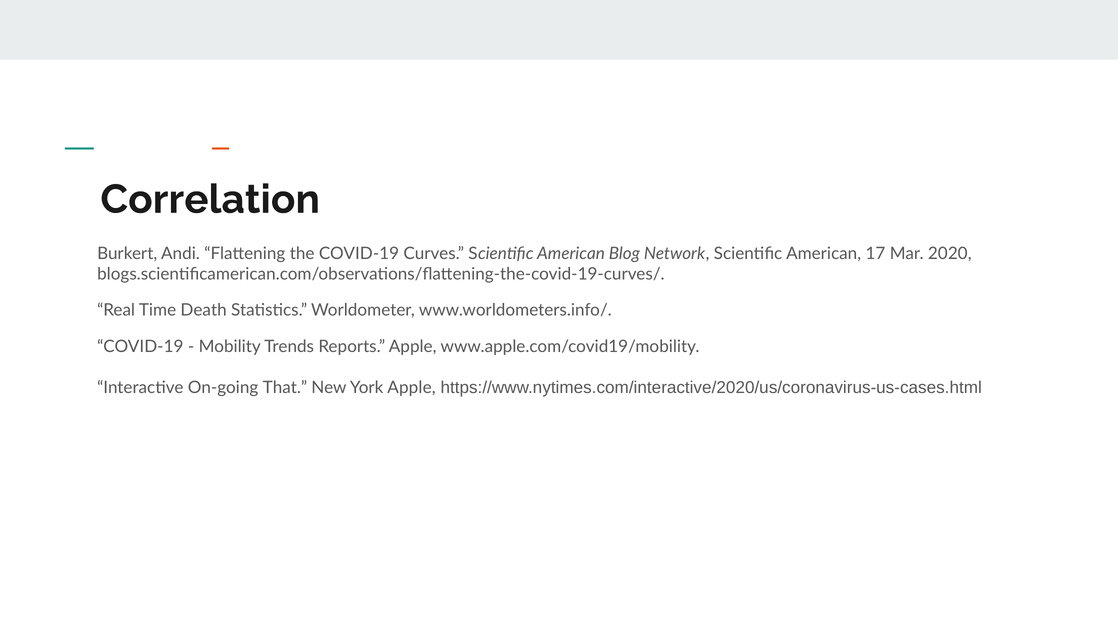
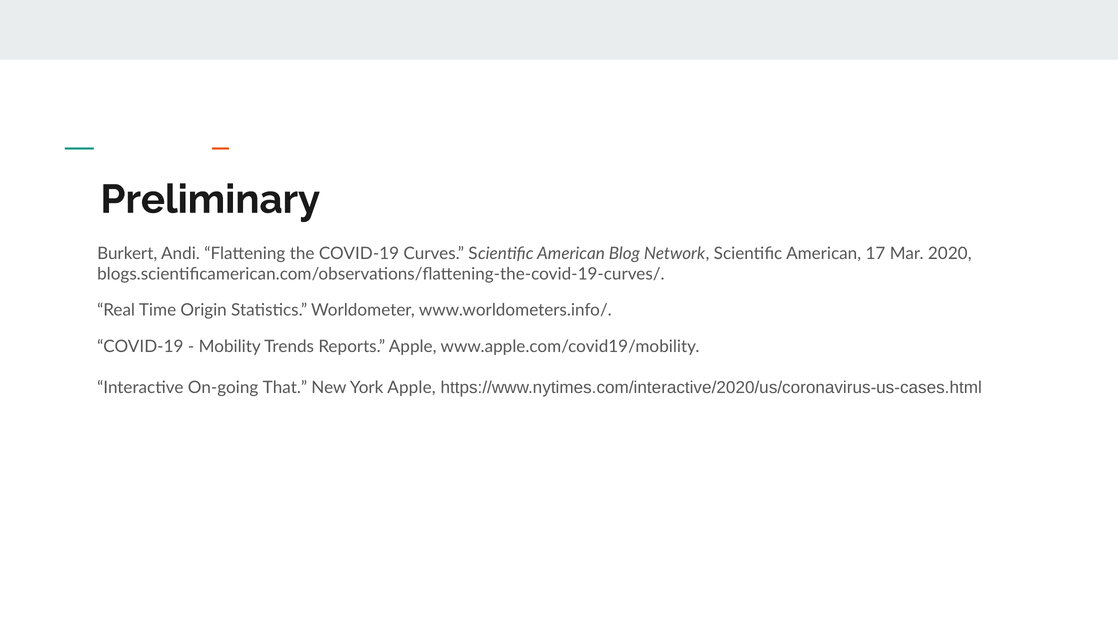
Correlation: Correlation -> Preliminary (210, 199)
Death: Death -> Origin (204, 310)
